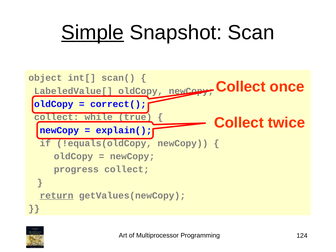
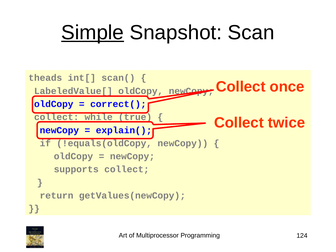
object: object -> theads (45, 78)
progress: progress -> supports (76, 169)
return underline: present -> none (57, 196)
